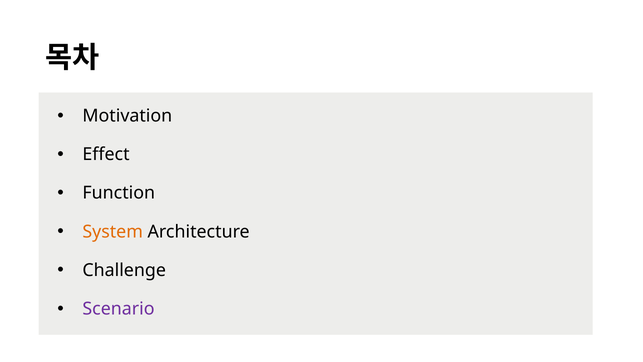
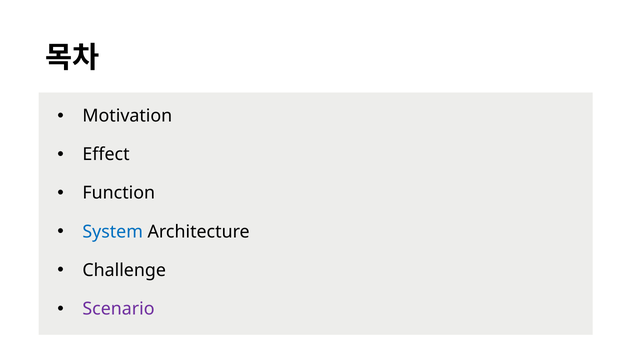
System colour: orange -> blue (113, 231)
